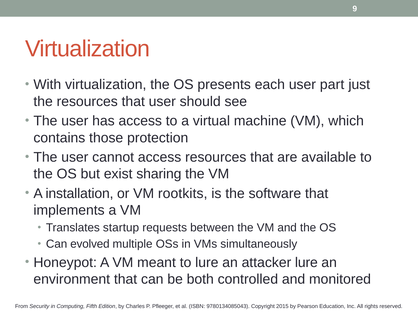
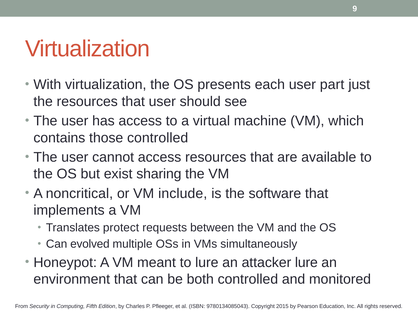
those protection: protection -> controlled (158, 138)
installation: installation -> noncritical (79, 193)
rootkits: rootkits -> include (183, 193)
startup: startup -> protect (121, 227)
